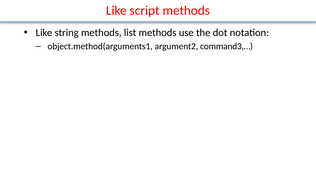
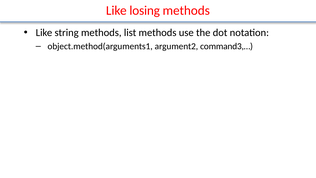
script: script -> losing (145, 11)
